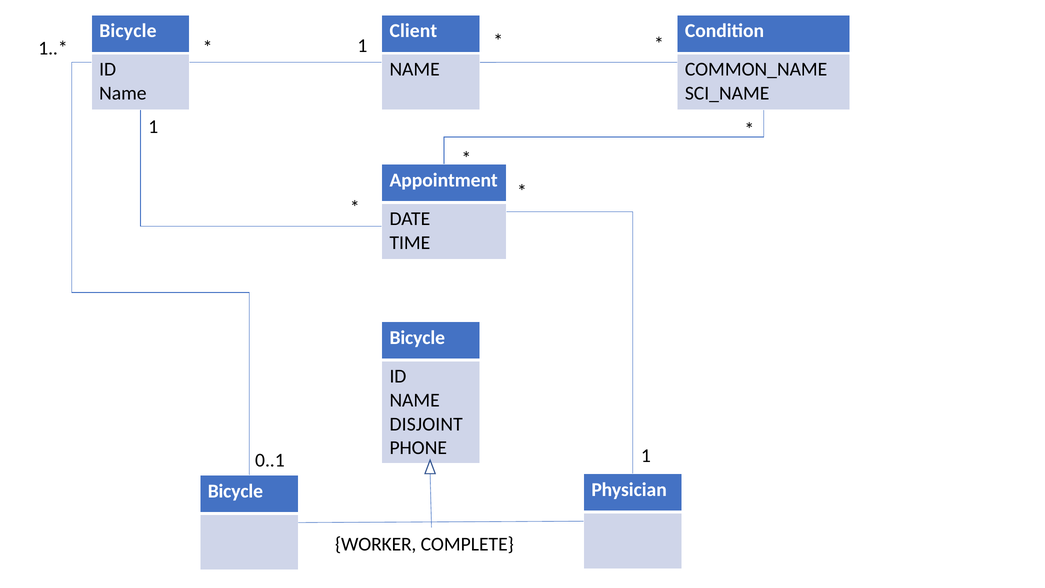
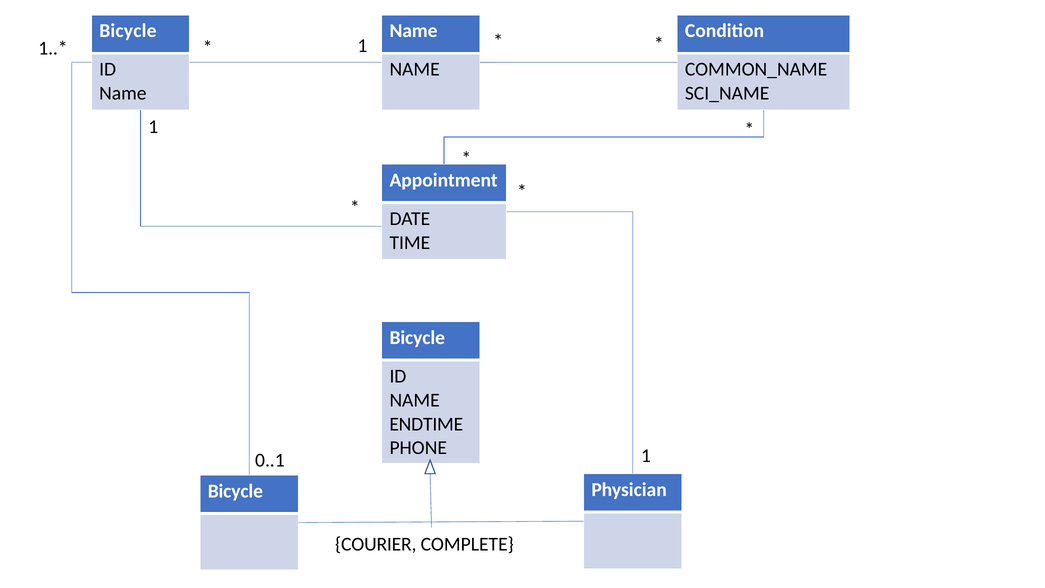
Client: Client -> Name (414, 31)
DISJOINT: DISJOINT -> ENDTIME (426, 424)
WORKER: WORKER -> COURIER (376, 544)
